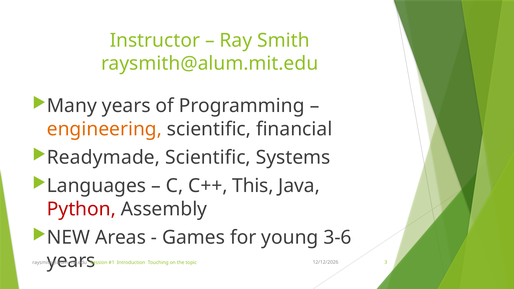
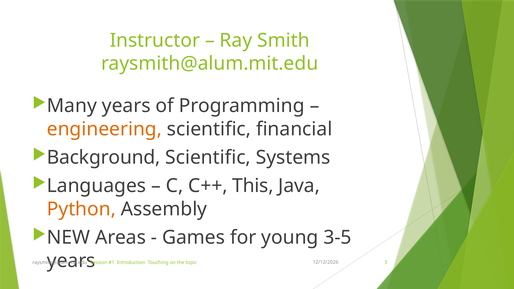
Readymade: Readymade -> Background (104, 158)
Python colour: red -> orange (81, 209)
3-6: 3-6 -> 3-5 (338, 238)
